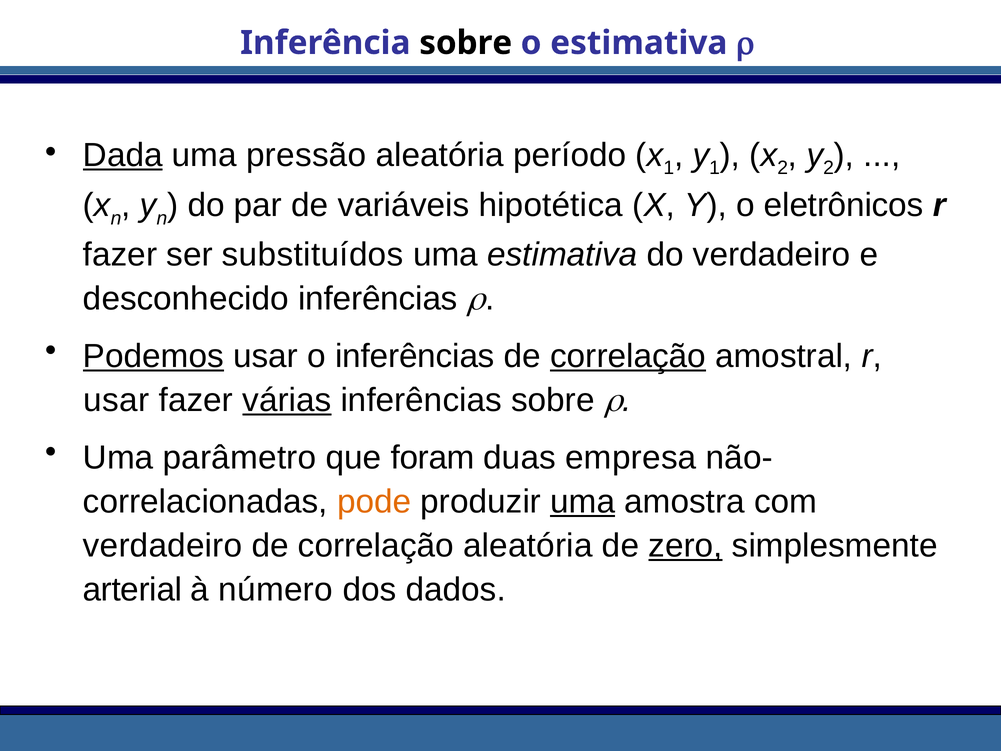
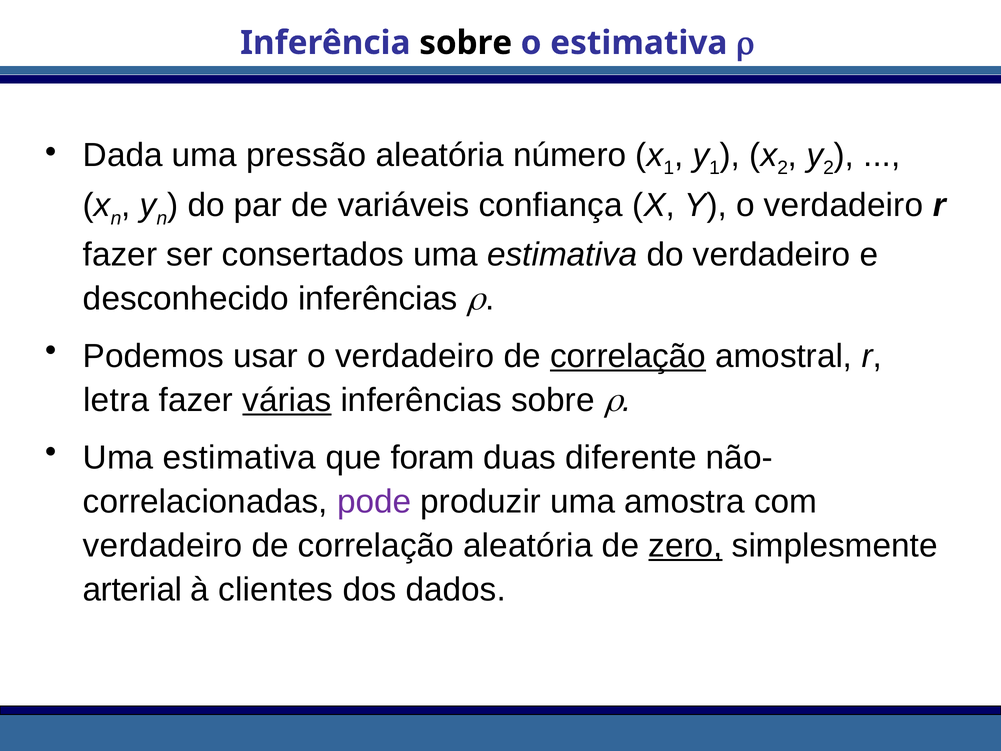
Dada underline: present -> none (123, 155)
período: período -> número (570, 155)
hipotética: hipotética -> confiança (551, 205)
Y o eletrônicos: eletrônicos -> verdadeiro (844, 205)
substituídos: substituídos -> consertados (313, 255)
Podemos underline: present -> none (153, 356)
usar o inferências: inferências -> verdadeiro (415, 356)
usar: usar -> letra (116, 400)
parâmetro: parâmetro -> estimativa (239, 457)
empresa: empresa -> diferente (631, 457)
pode colour: orange -> purple (374, 501)
uma underline: present -> none (583, 501)
número: número -> clientes (276, 589)
